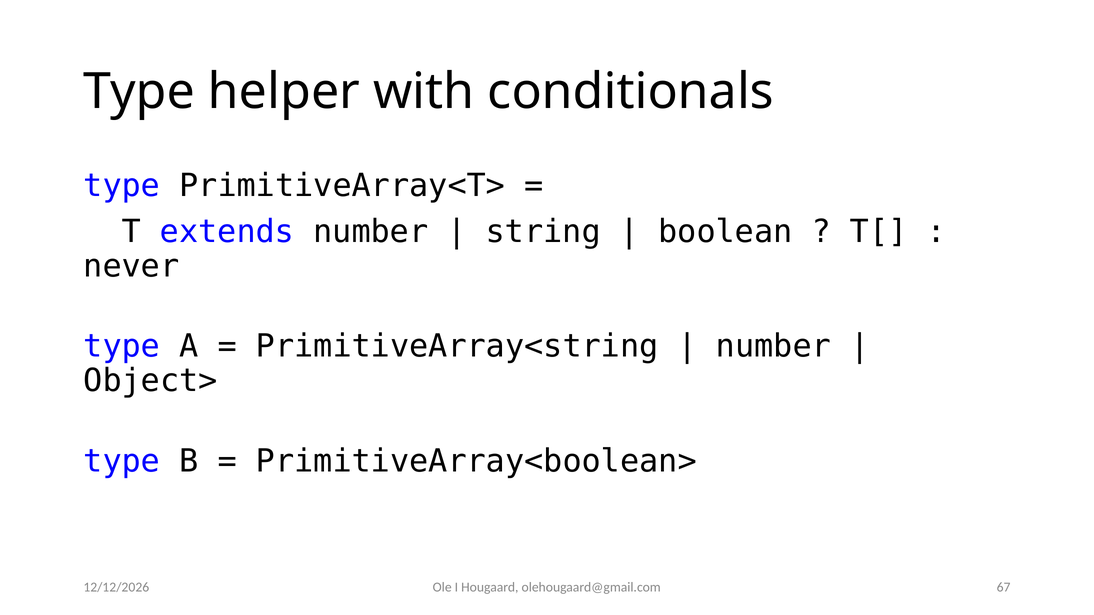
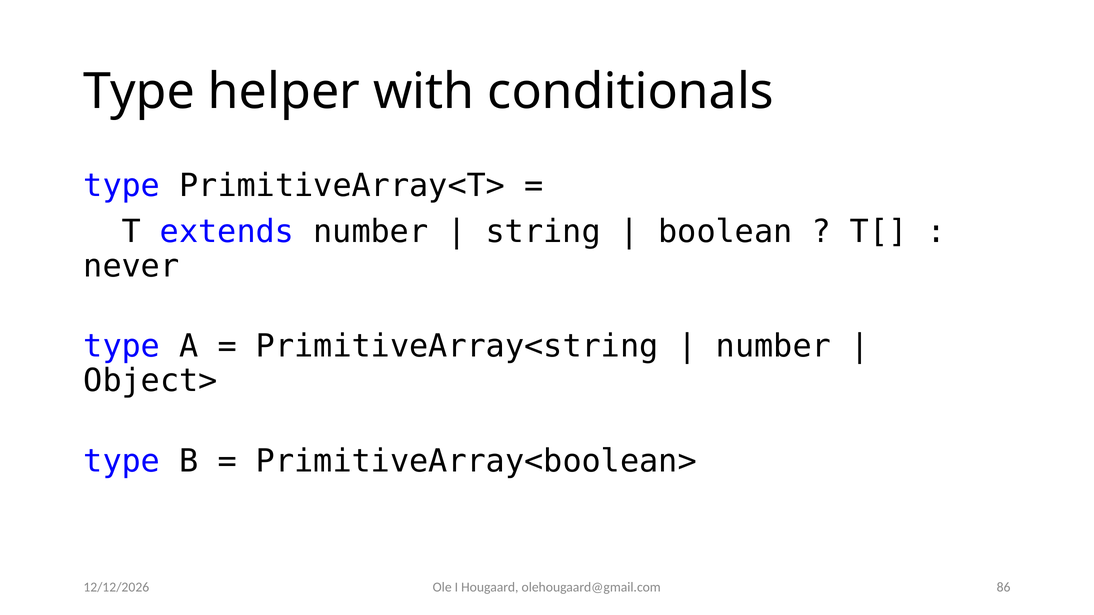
67: 67 -> 86 (1004, 588)
